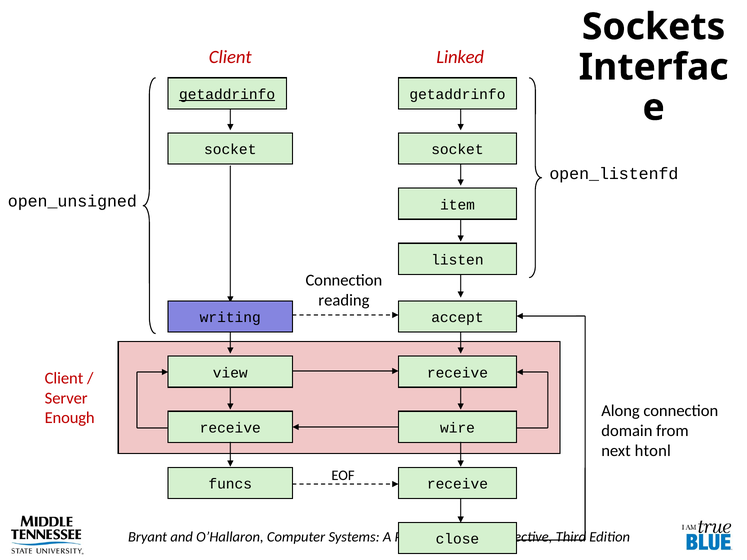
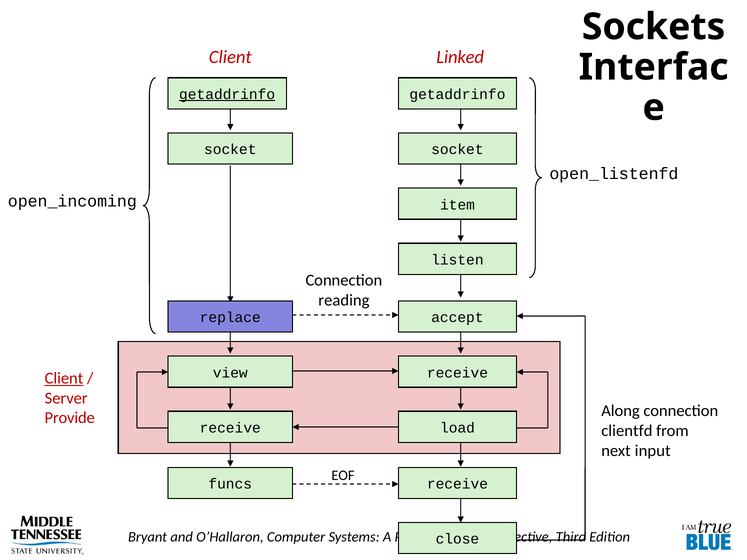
open_unsigned: open_unsigned -> open_incoming (72, 202)
writing: writing -> replace (230, 318)
Client underline: none -> present (64, 378)
Enough: Enough -> Provide (70, 418)
wire: wire -> load (458, 428)
domain: domain -> clientfd (627, 431)
htonl: htonl -> input (653, 451)
